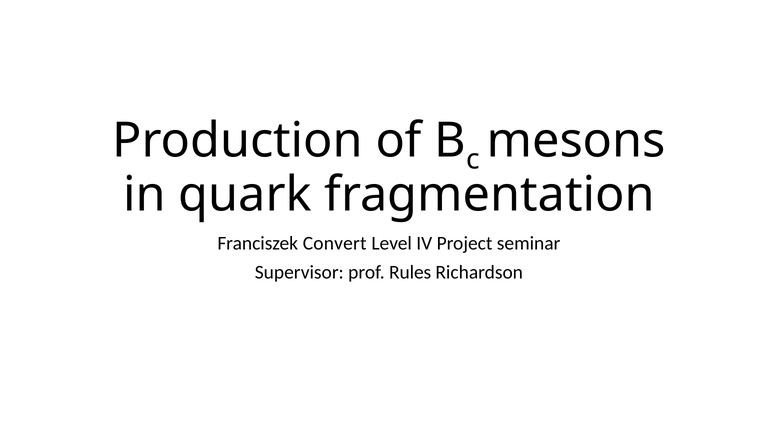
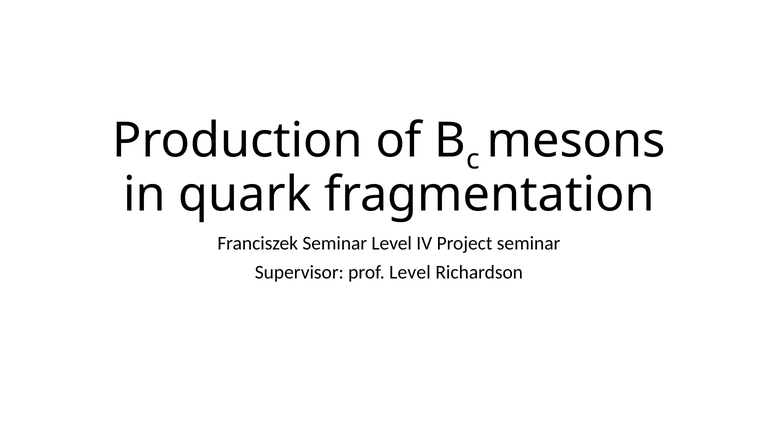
Franciszek Convert: Convert -> Seminar (335, 243)
prof Rules: Rules -> Level (410, 272)
